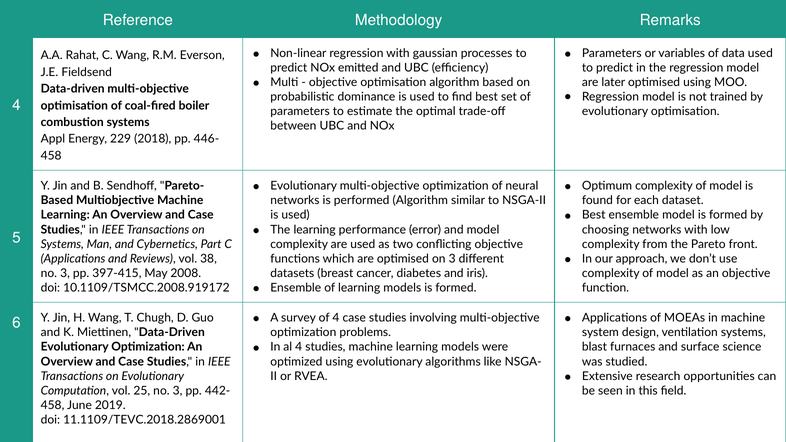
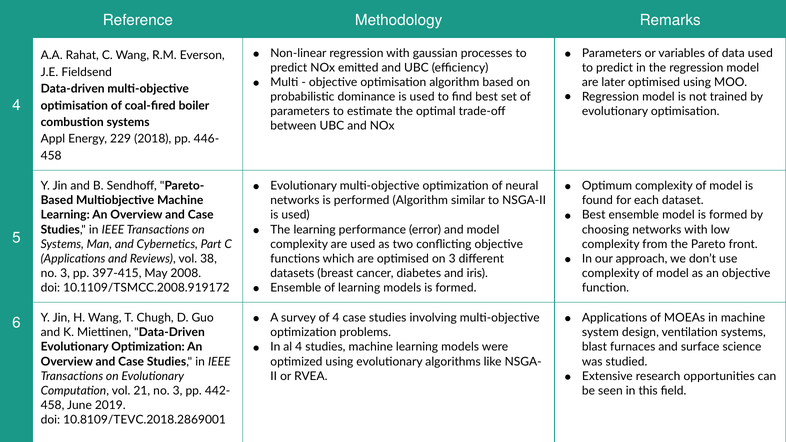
25: 25 -> 21 (142, 391)
11.1109/TEVC.2018.2869001: 11.1109/TEVC.2018.2869001 -> 10.8109/TEVC.2018.2869001 (145, 420)
